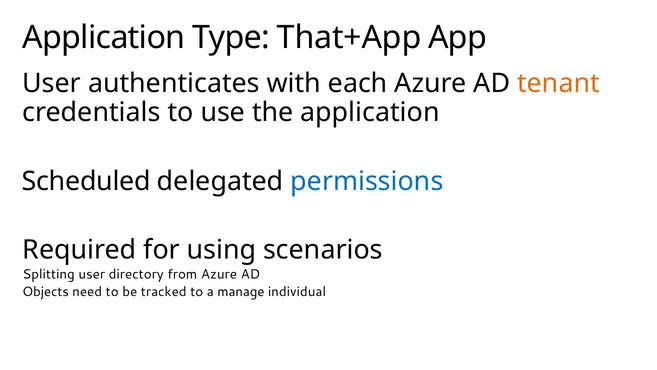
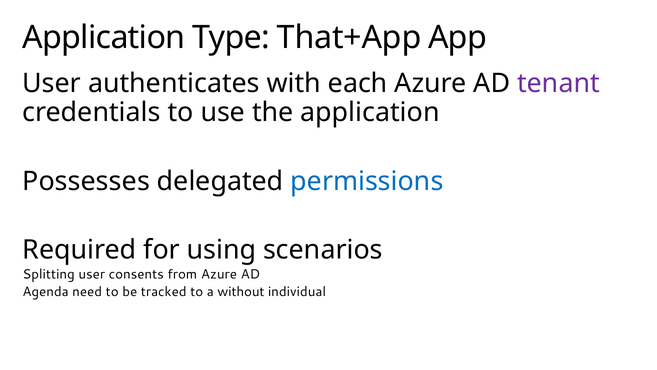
tenant colour: orange -> purple (558, 83)
Scheduled: Scheduled -> Possesses (86, 181)
directory: directory -> consents (136, 274)
Objects: Objects -> Agenda (46, 291)
manage: manage -> without (241, 291)
